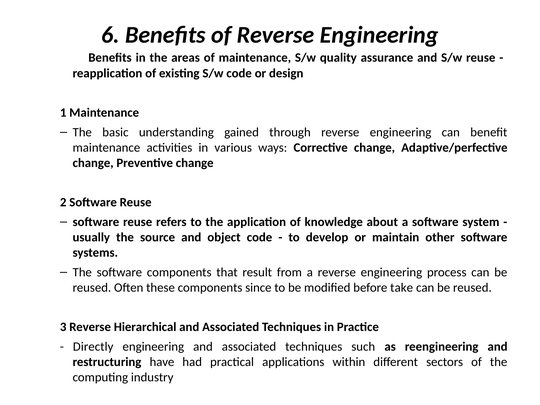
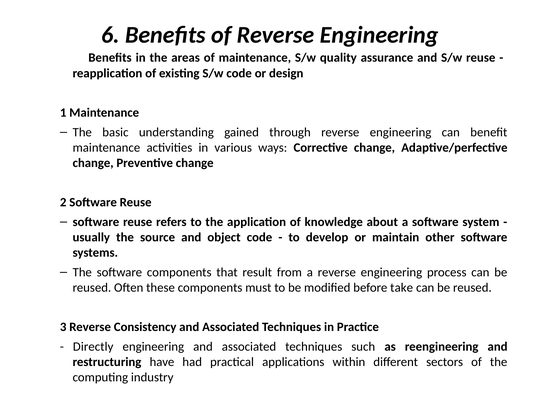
since: since -> must (258, 288)
Hierarchical: Hierarchical -> Consistency (145, 327)
